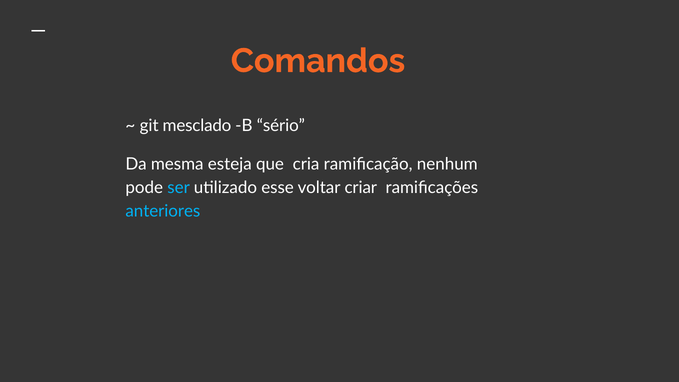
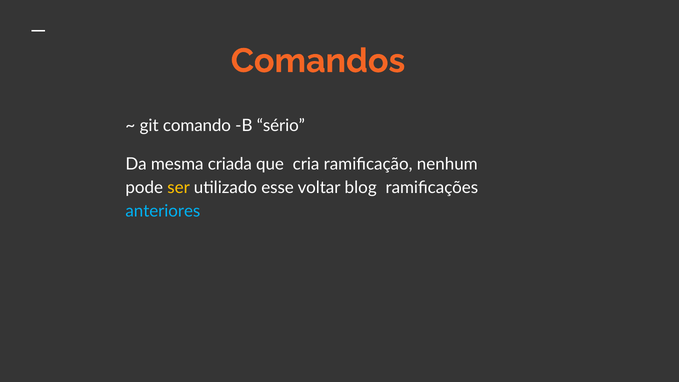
mesclado: mesclado -> comando (197, 126)
esteja: esteja -> criada (230, 164)
ser colour: light blue -> yellow (179, 188)
criar: criar -> blog (361, 188)
